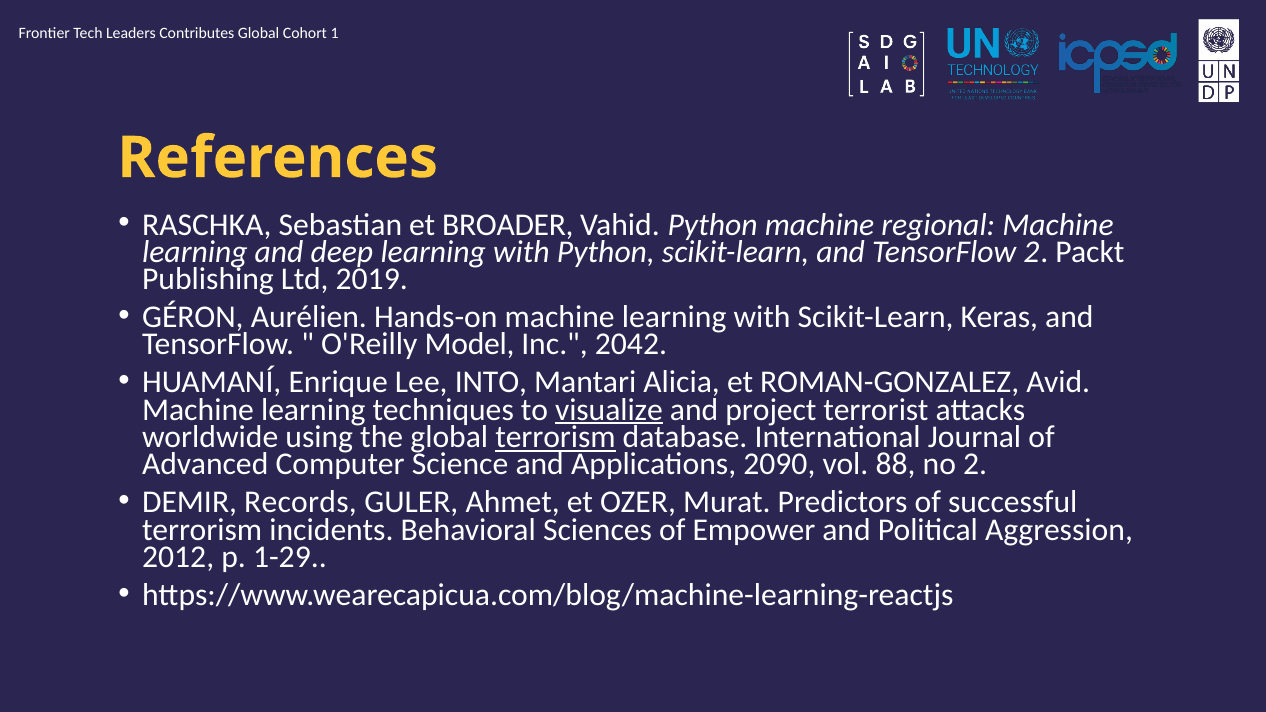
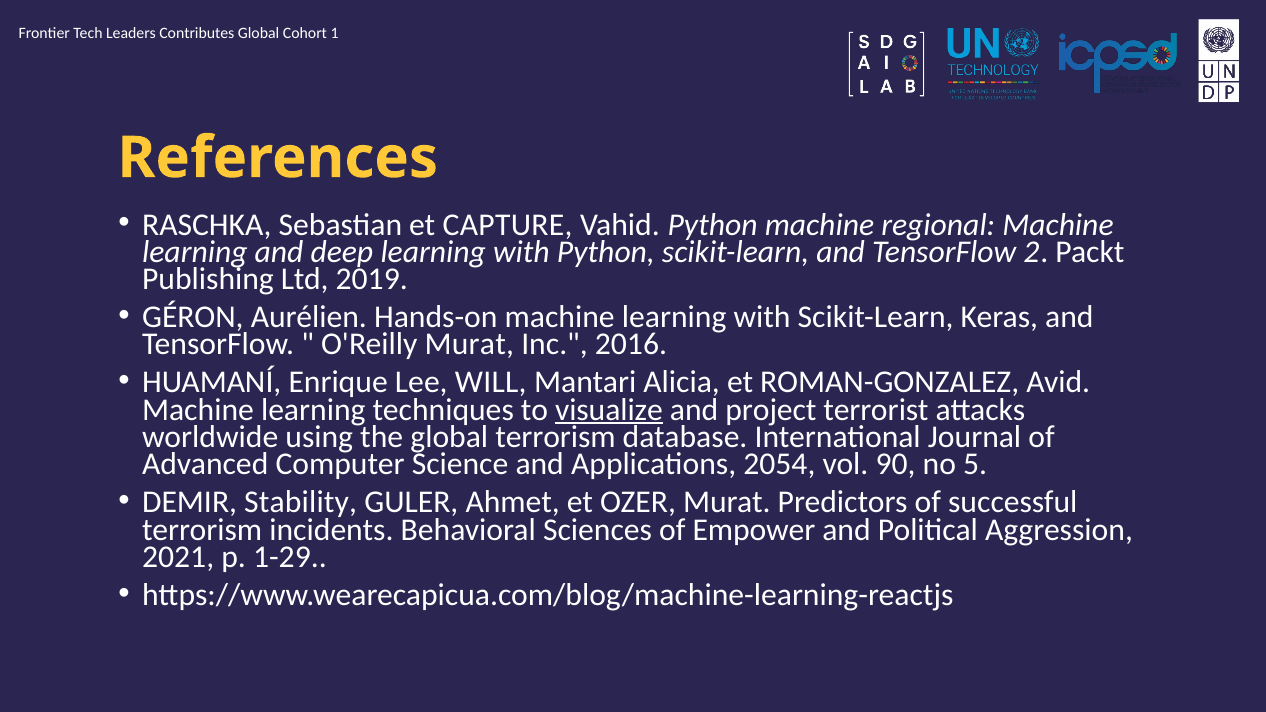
BROADER: BROADER -> CAPTURE (508, 225)
O'Reilly Model: Model -> Murat (469, 345)
2042: 2042 -> 2016 (631, 345)
INTO: INTO -> WILL (491, 383)
terrorism underline: present -> none (555, 437)
2090: 2090 -> 2054 (779, 465)
88: 88 -> 90 (896, 465)
no 2: 2 -> 5 (975, 465)
Records: Records -> Stability (301, 503)
2012: 2012 -> 2021 (178, 557)
